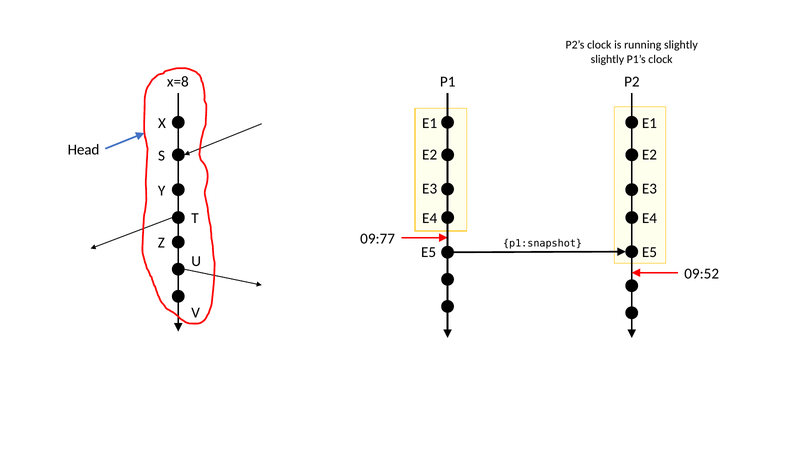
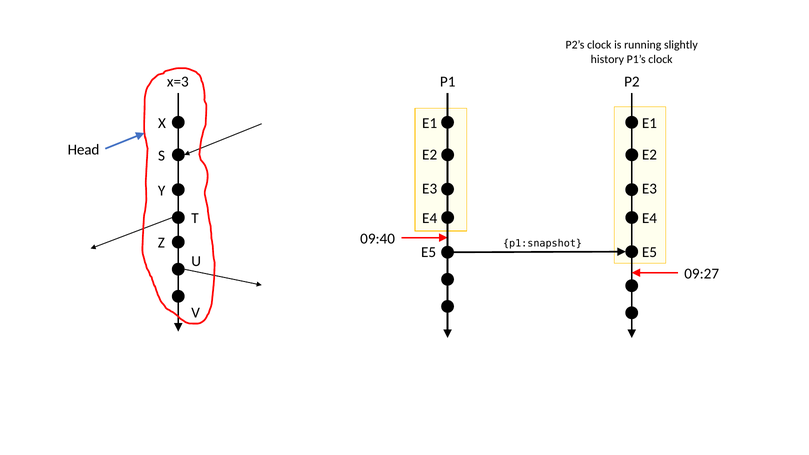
slightly: slightly -> history (607, 59)
x=8: x=8 -> x=3 (178, 82)
09:77: 09:77 -> 09:40 (378, 239)
09:52: 09:52 -> 09:27 (702, 274)
